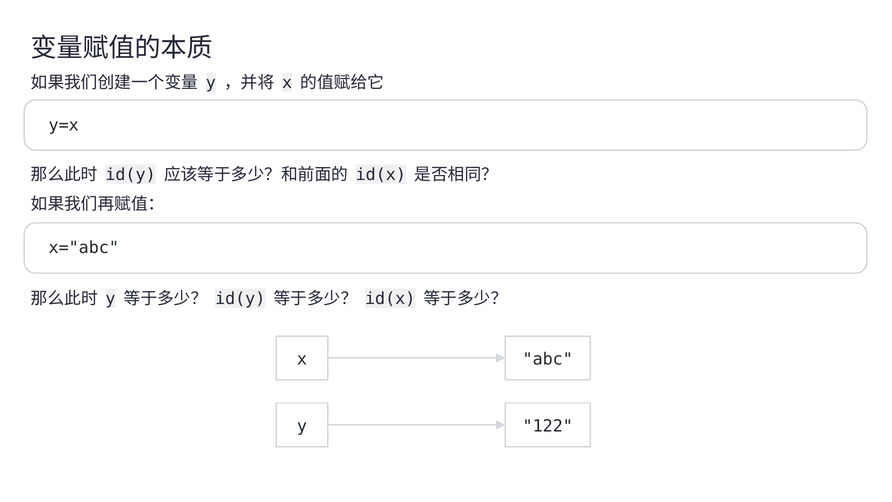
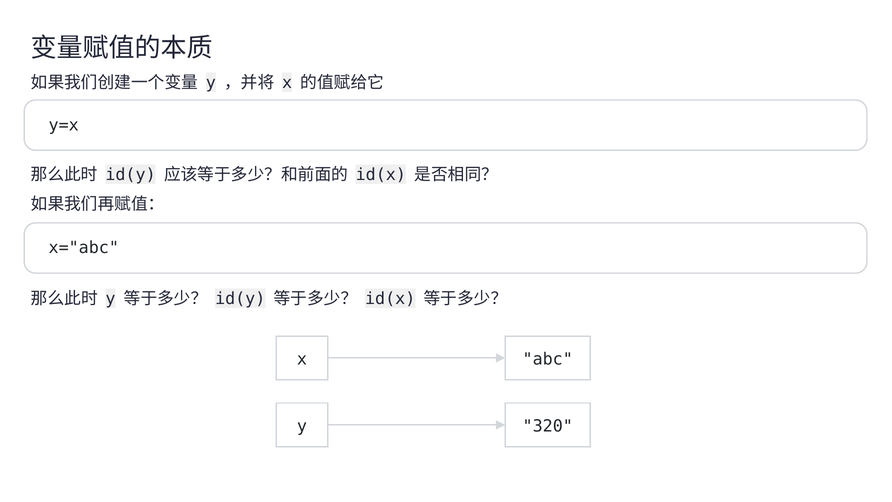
122: 122 -> 320 (548, 426)
